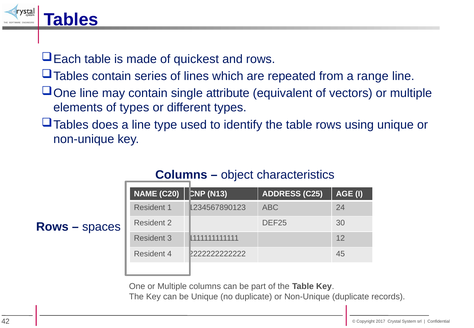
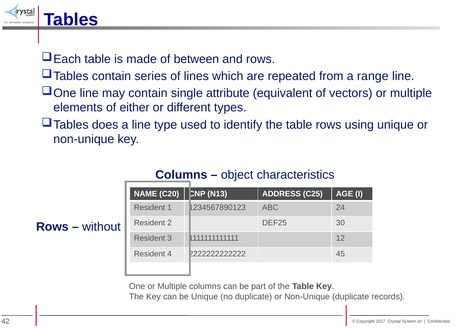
quickest: quickest -> between (196, 59)
of types: types -> either (135, 108)
spaces: spaces -> without (101, 227)
